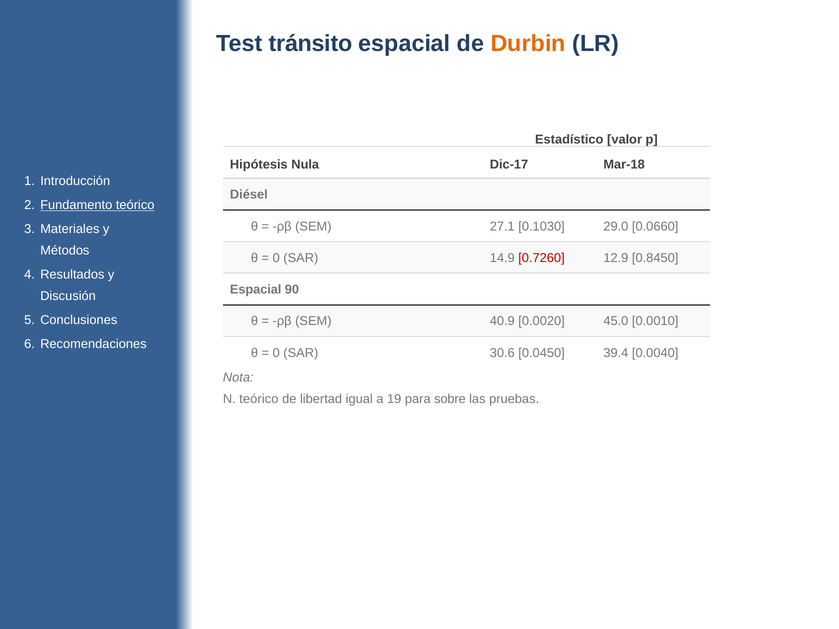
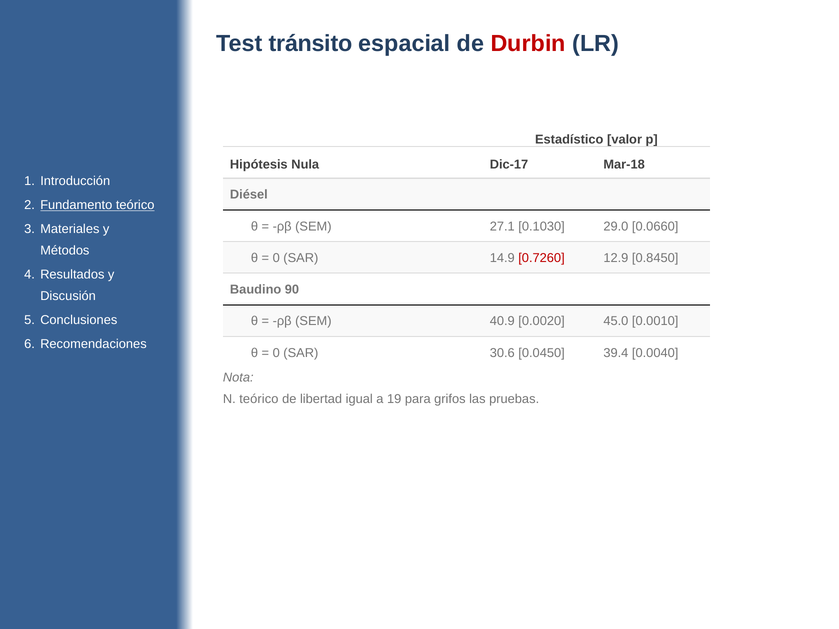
Durbin colour: orange -> red (528, 44)
Espacial: Espacial -> Baudino (256, 290)
sobre: sobre -> grifos (450, 399)
